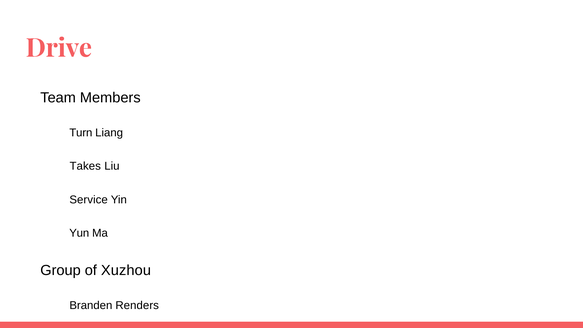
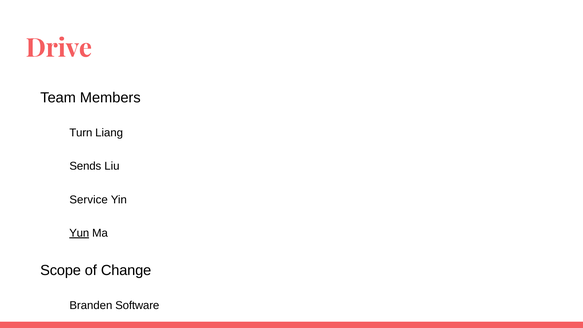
Takes: Takes -> Sends (85, 166)
Yun underline: none -> present (79, 233)
Group: Group -> Scope (61, 270)
Xuzhou: Xuzhou -> Change (126, 270)
Renders: Renders -> Software (137, 305)
